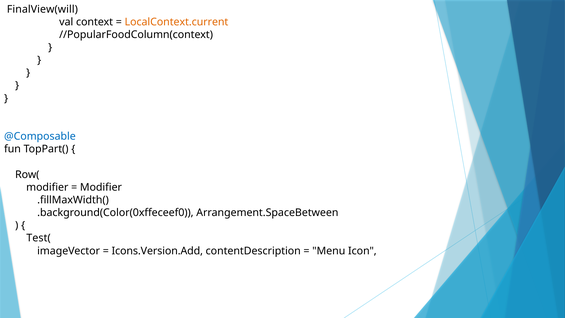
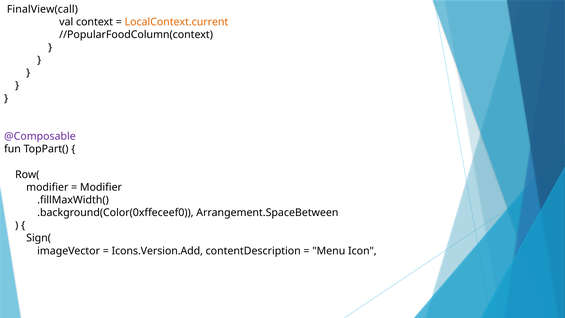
FinalView(will: FinalView(will -> FinalView(call (42, 9)
@Composable colour: blue -> purple (40, 136)
Test(: Test( -> Sign( (39, 238)
